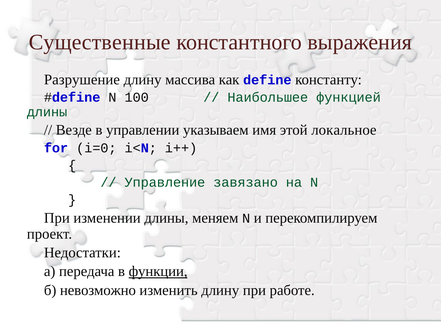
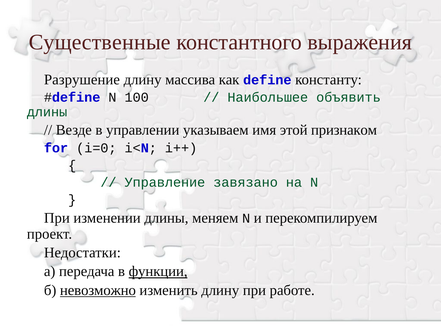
функцией: функцией -> объявить (349, 97)
локальное: локальное -> признаком (344, 130)
невозможно underline: none -> present (98, 290)
